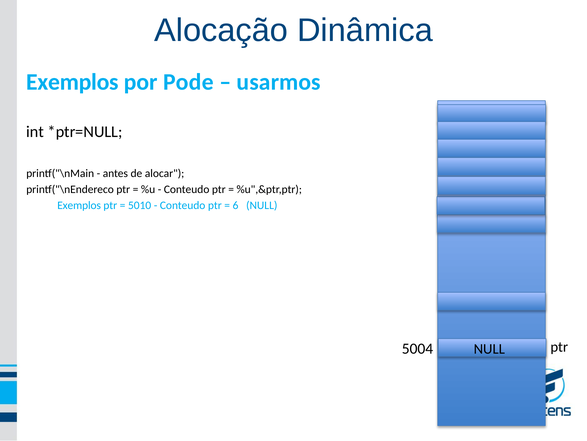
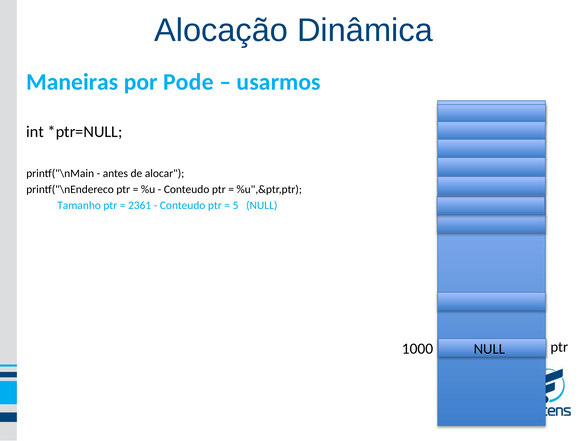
Exemplos: Exemplos -> Maneiras (72, 82)
Exemplos: Exemplos -> Tamanho (79, 205)
5010: 5010 -> 2361 (140, 205)
6: 6 -> 5 (236, 205)
5004: 5004 -> 1000 (417, 348)
